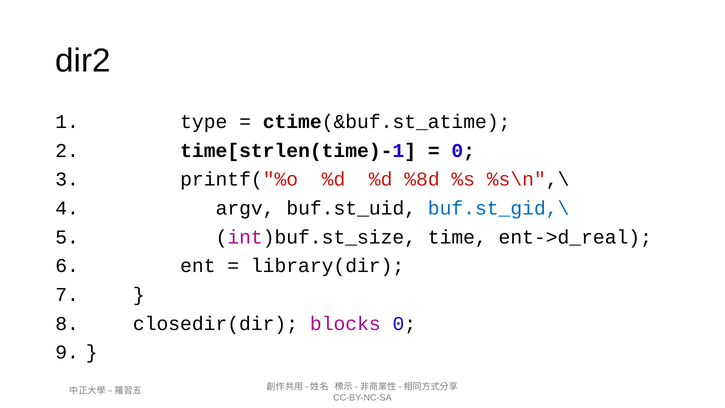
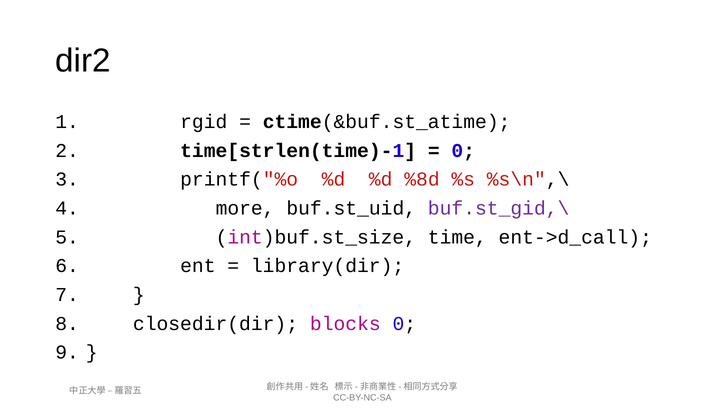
type: type -> rgid (204, 122)
argv: argv -> more (245, 208)
buf.st_gid,\ colour: blue -> purple (499, 208)
ent->d_real: ent->d_real -> ent->d_call (575, 237)
